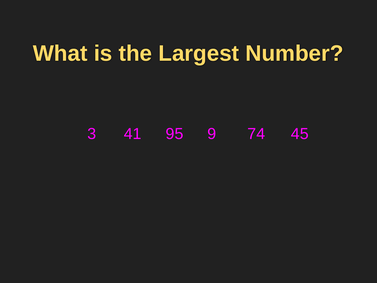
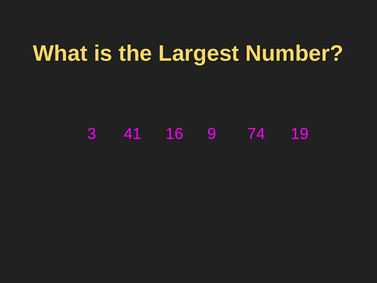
95: 95 -> 16 (175, 134)
45: 45 -> 19 (300, 134)
